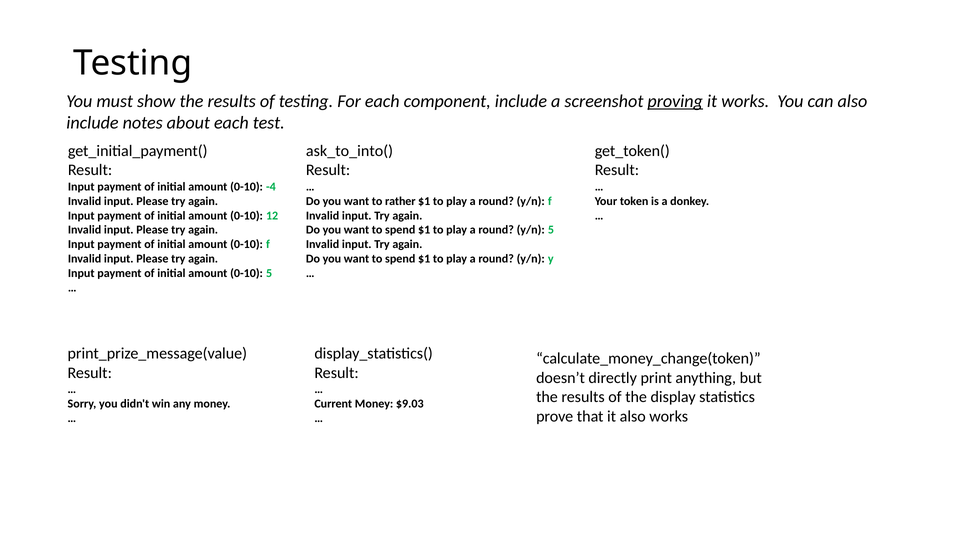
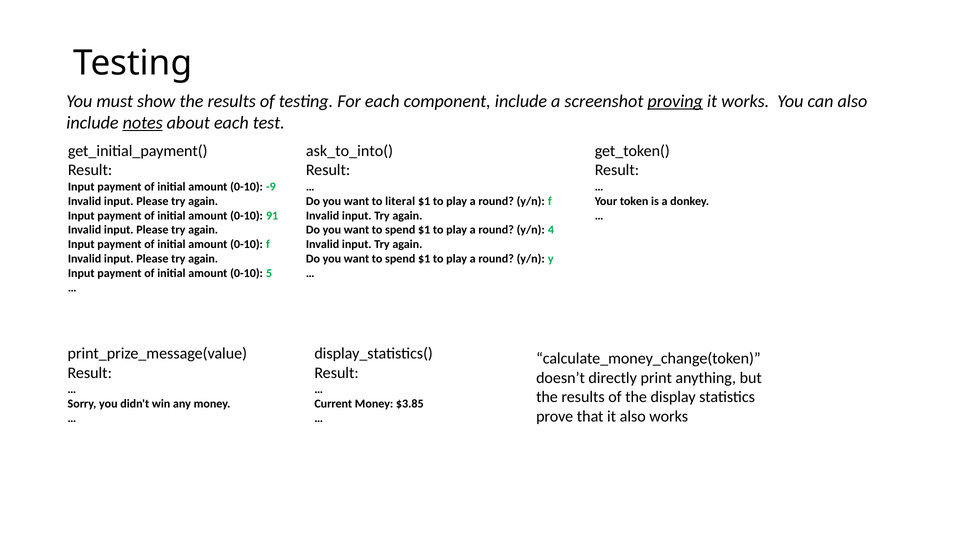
notes underline: none -> present (143, 123)
-4: -4 -> -9 (271, 187)
rather: rather -> literal (400, 201)
12: 12 -> 91 (272, 216)
y/n 5: 5 -> 4 (551, 230)
$9.03: $9.03 -> $3.85 (410, 404)
